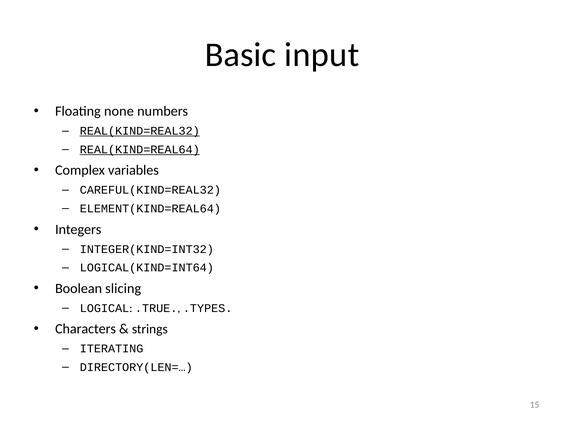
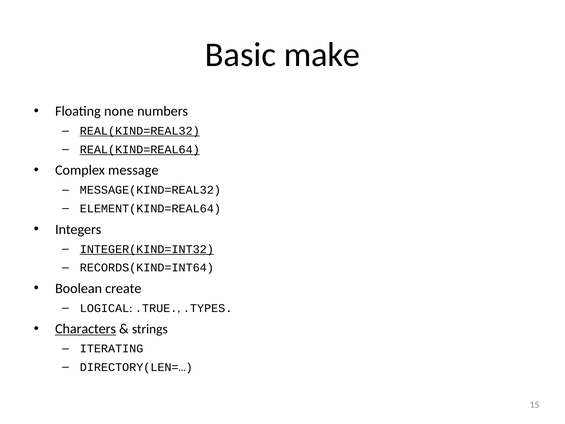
input: input -> make (322, 55)
variables: variables -> message (133, 170)
CAREFUL(KIND=REAL32: CAREFUL(KIND=REAL32 -> MESSAGE(KIND=REAL32 (150, 190)
INTEGER(KIND=INT32 underline: none -> present (147, 249)
LOGICAL(KIND=INT64: LOGICAL(KIND=INT64 -> RECORDS(KIND=INT64 (147, 268)
slicing: slicing -> create (123, 288)
Characters underline: none -> present (86, 329)
